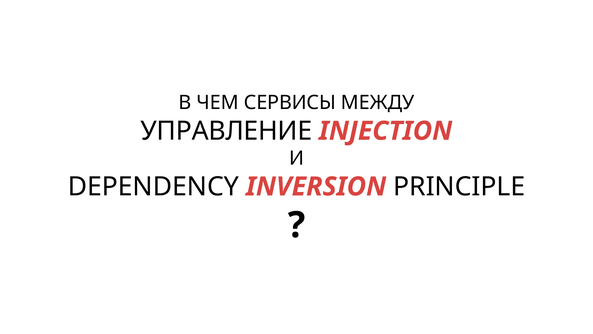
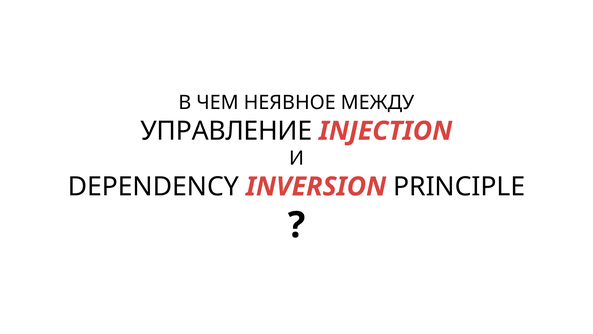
СЕРВИСЫ: СЕРВИСЫ -> НЕЯВНОЕ (290, 103)
